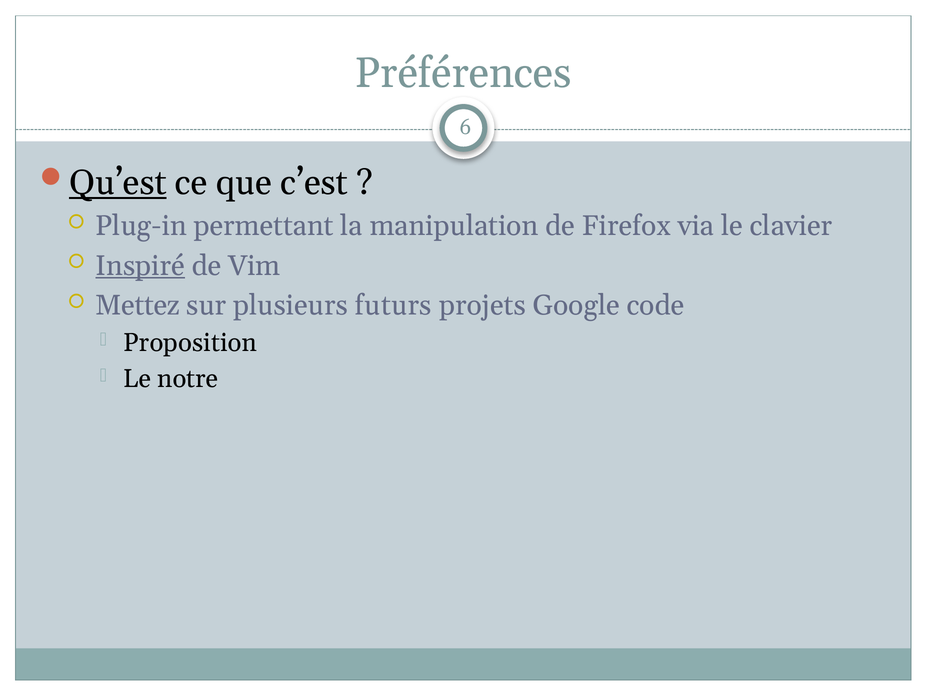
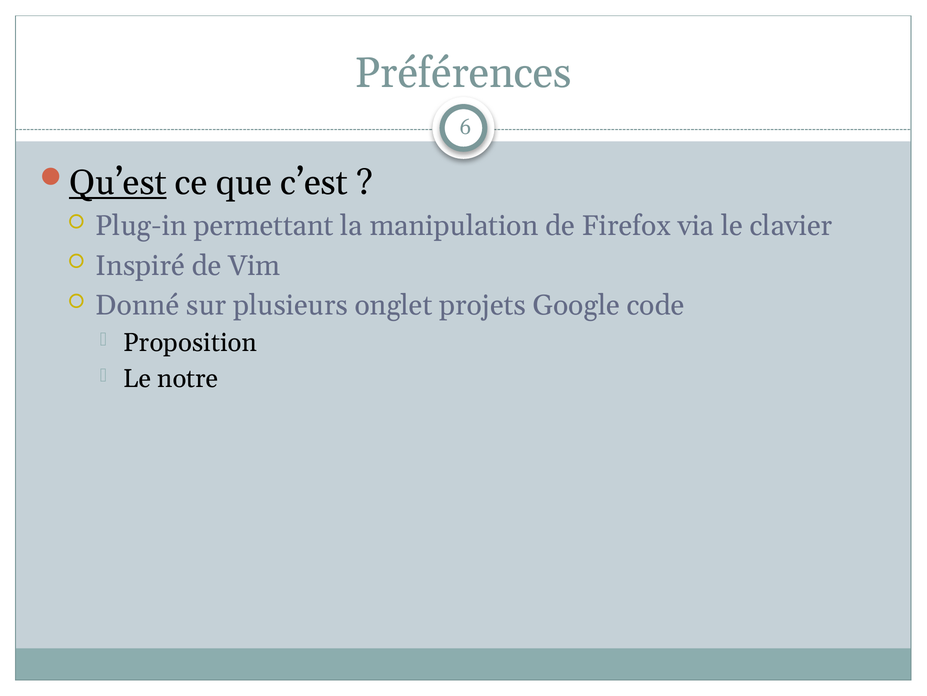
Inspiré underline: present -> none (140, 265)
Mettez: Mettez -> Donné (137, 305)
futurs: futurs -> onglet (393, 305)
